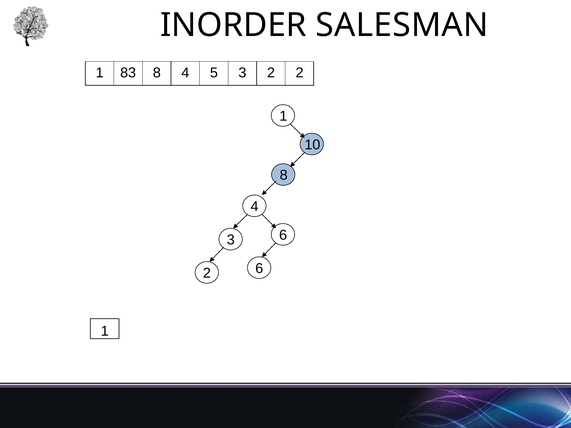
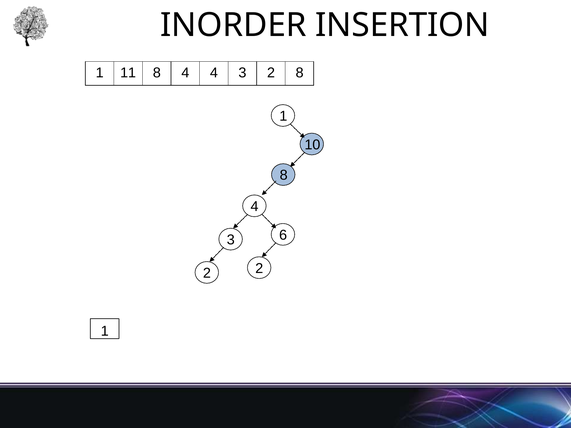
SALESMAN: SALESMAN -> INSERTION (402, 25)
83: 83 -> 11 (128, 73)
4 5: 5 -> 4 (214, 73)
2 2: 2 -> 8 (300, 73)
2 6: 6 -> 2 (259, 269)
